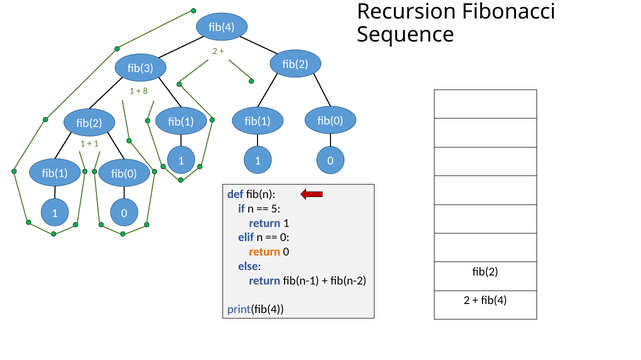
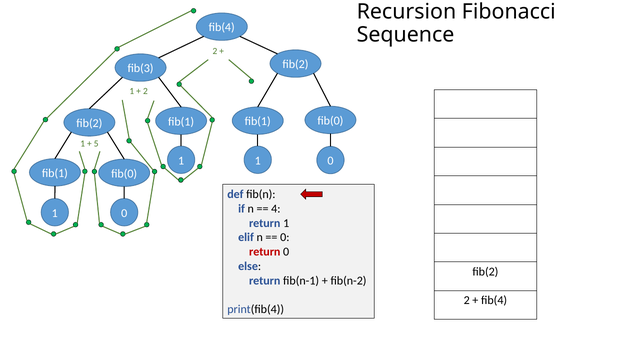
8: 8 -> 2 (145, 91)
1: 1 -> 5 (96, 144)
5: 5 -> 4 (276, 209)
return colour: orange -> red (265, 252)
